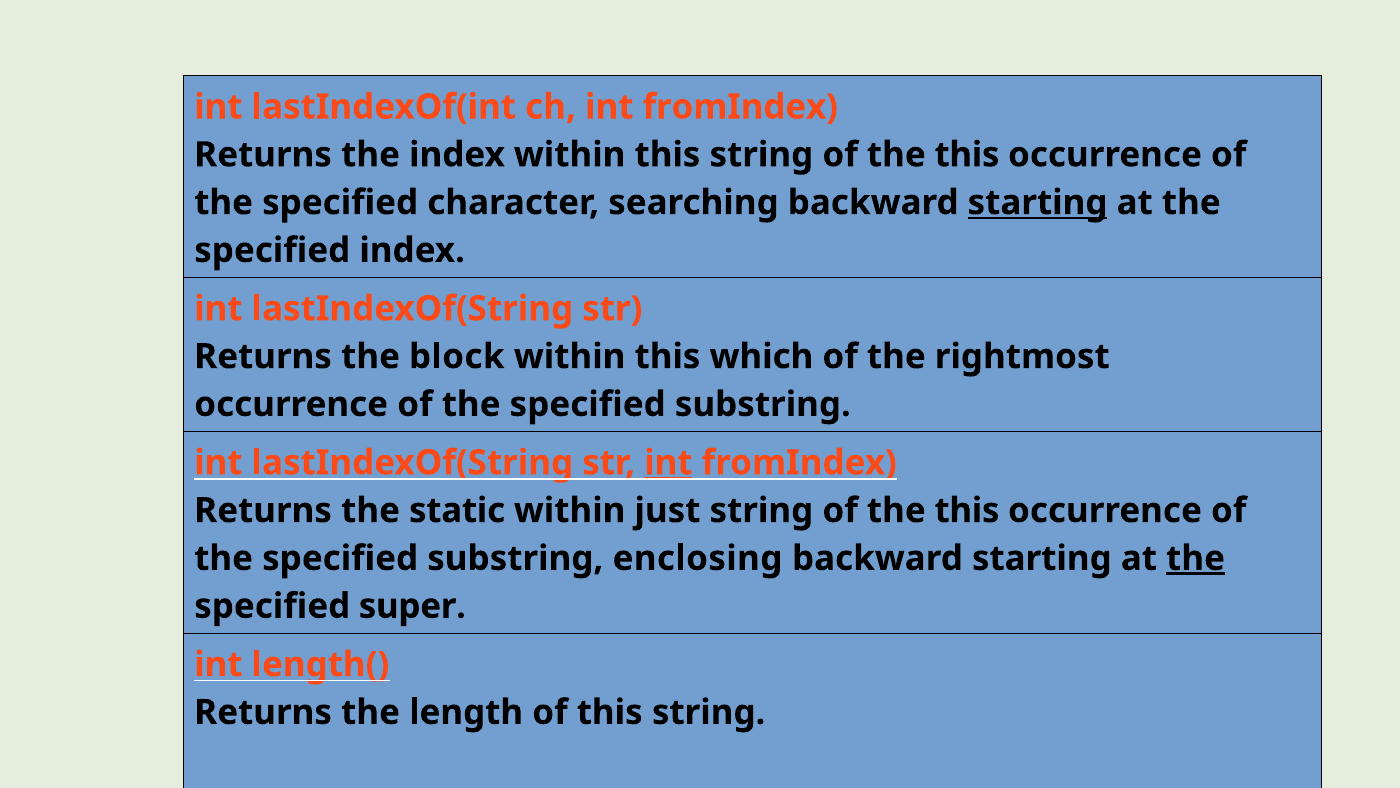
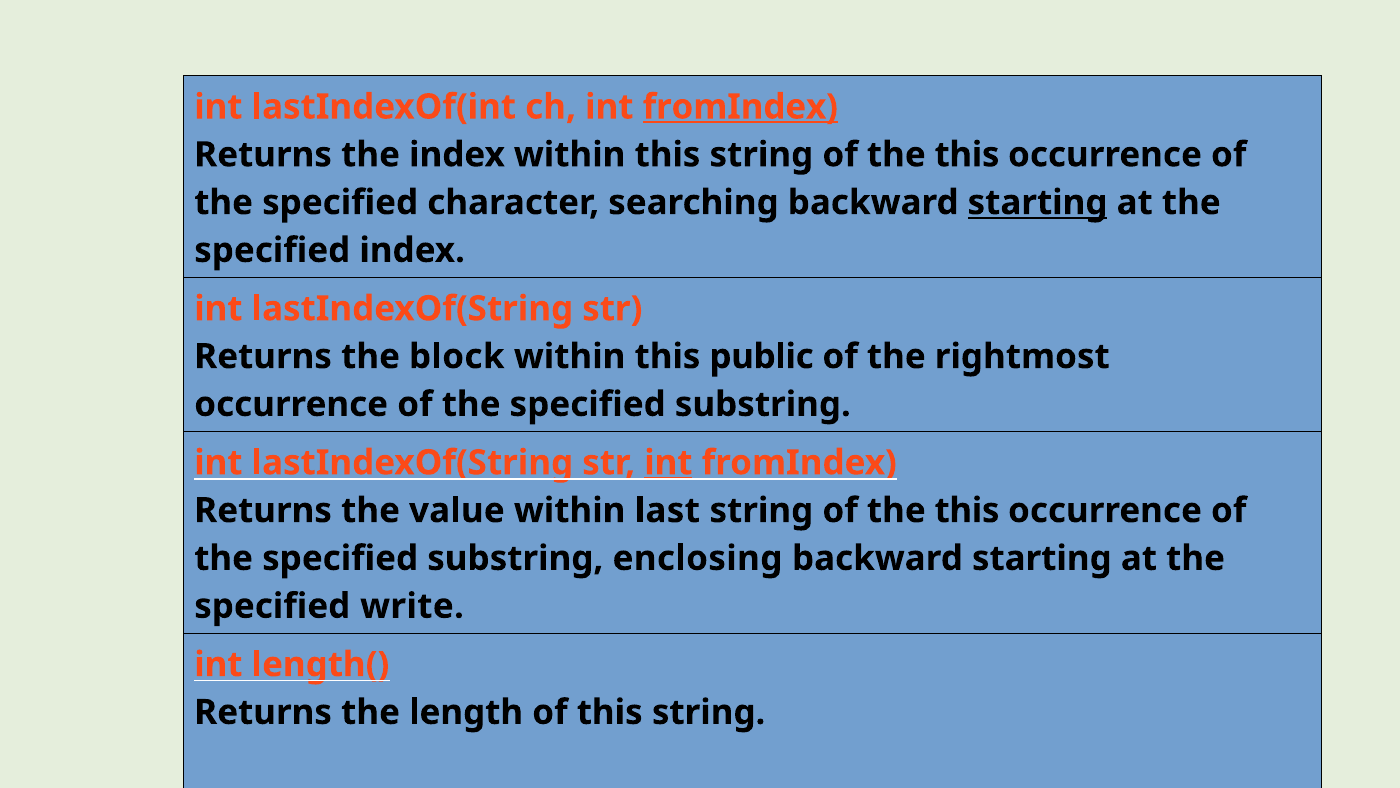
fromIndex underline: none -> present (740, 107)
which: which -> public (762, 356)
static: static -> value (457, 510)
just: just -> last (667, 510)
the underline: present -> none (1196, 558)
super: super -> write (412, 606)
